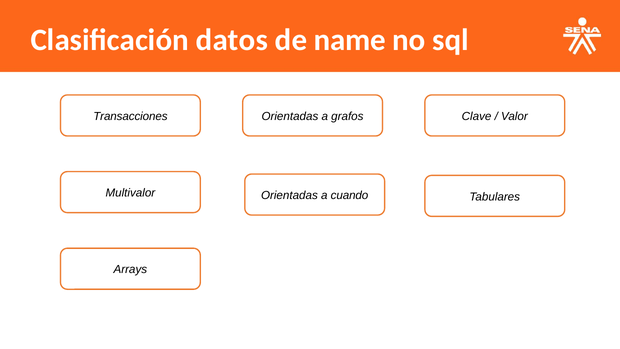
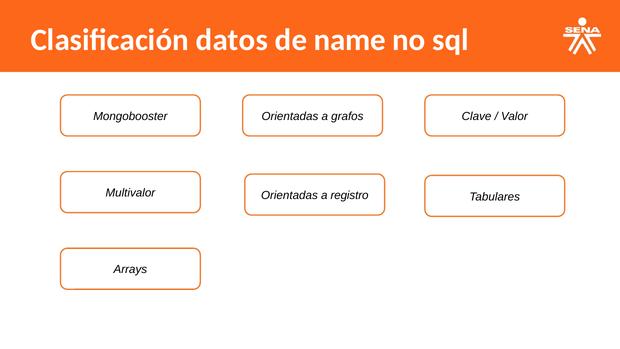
Transacciones: Transacciones -> Mongobooster (130, 116)
cuando: cuando -> registro (350, 195)
